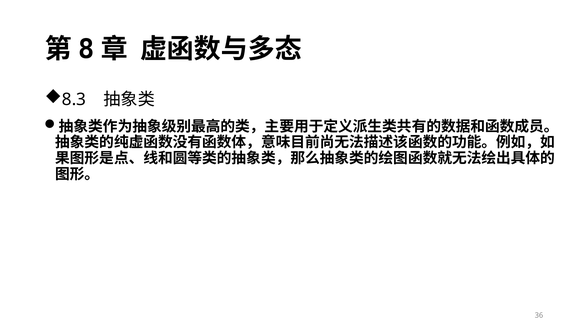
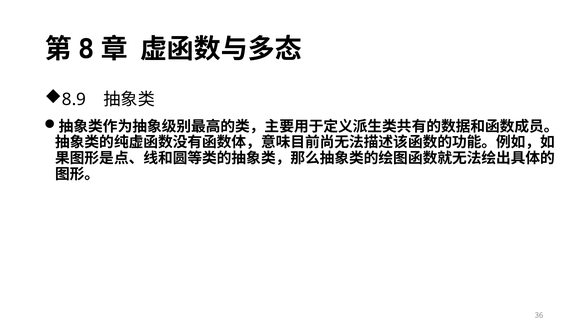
8.3: 8.3 -> 8.9 (74, 99)
